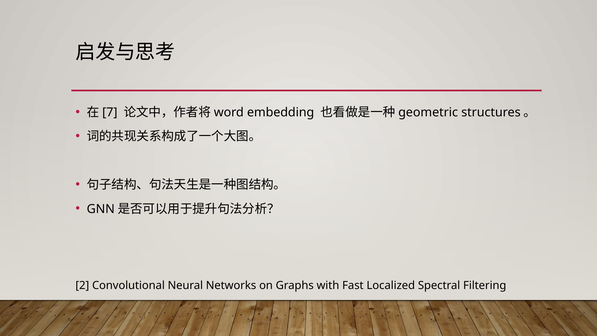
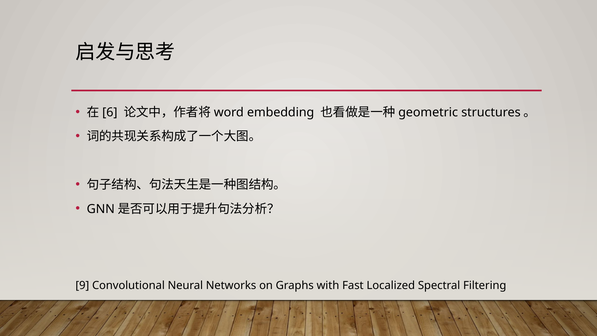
7: 7 -> 6 (110, 112)
2: 2 -> 9 (82, 285)
